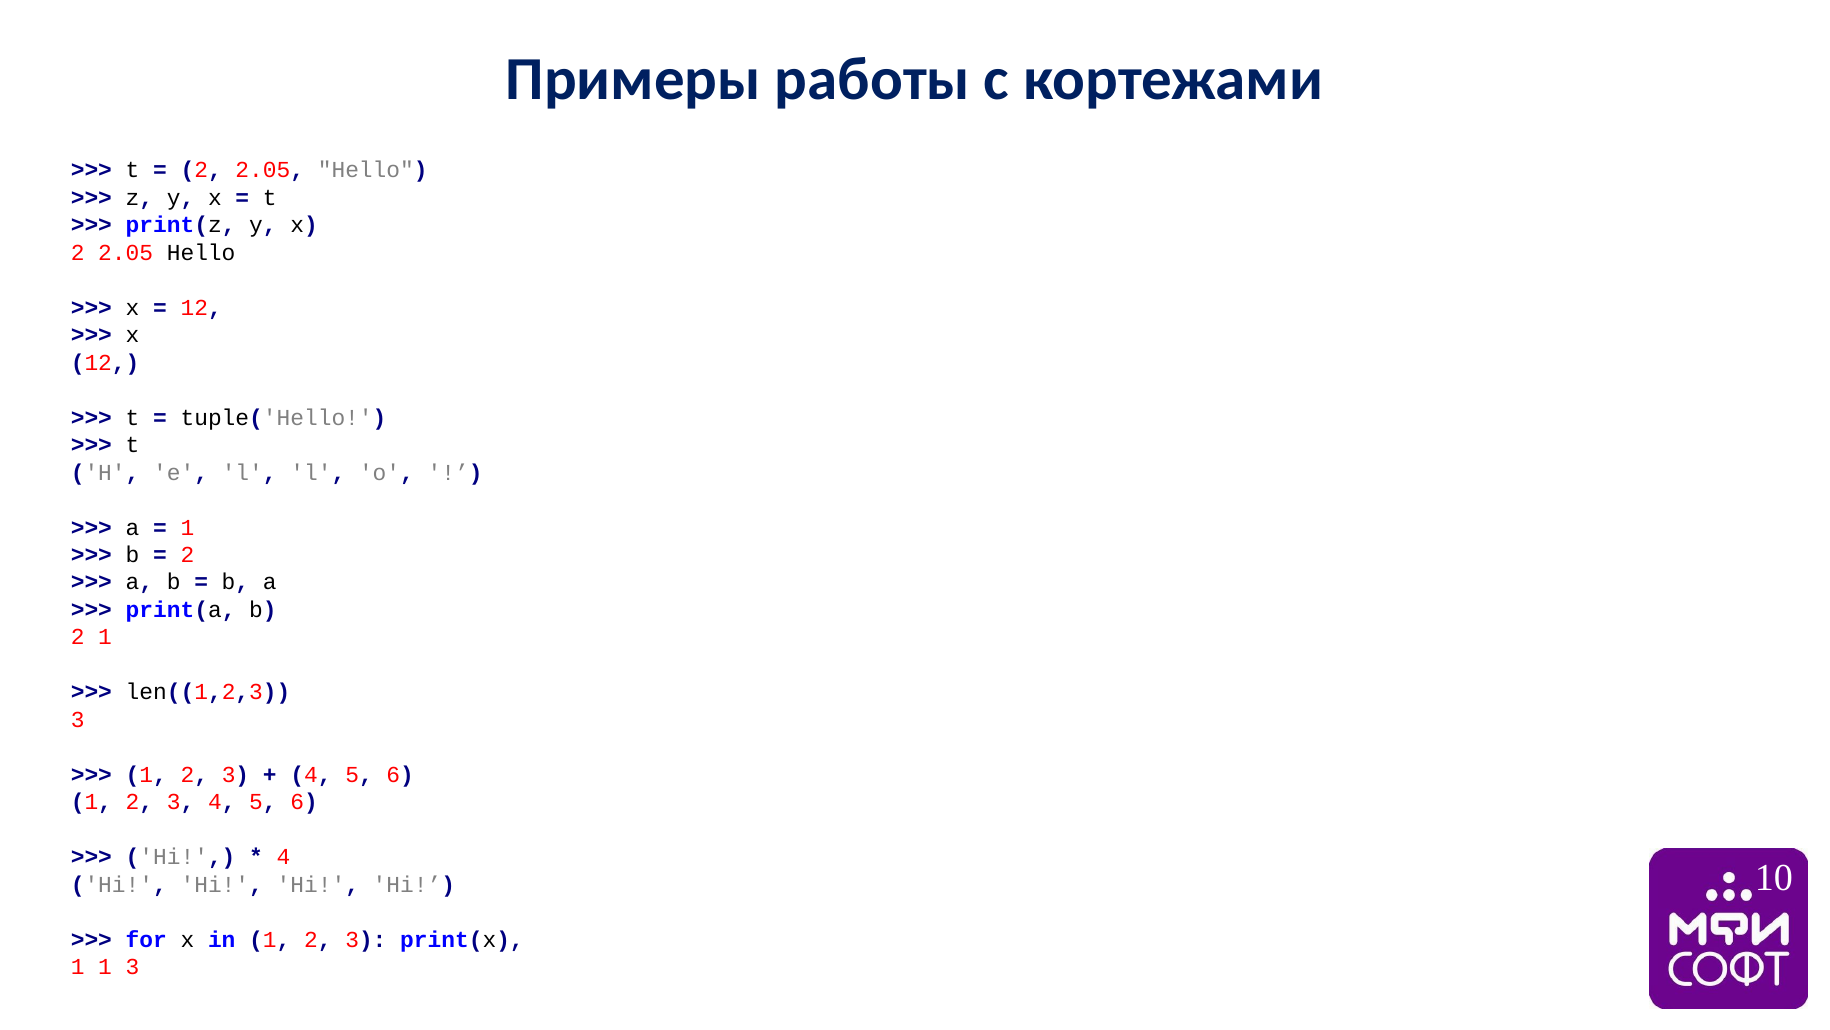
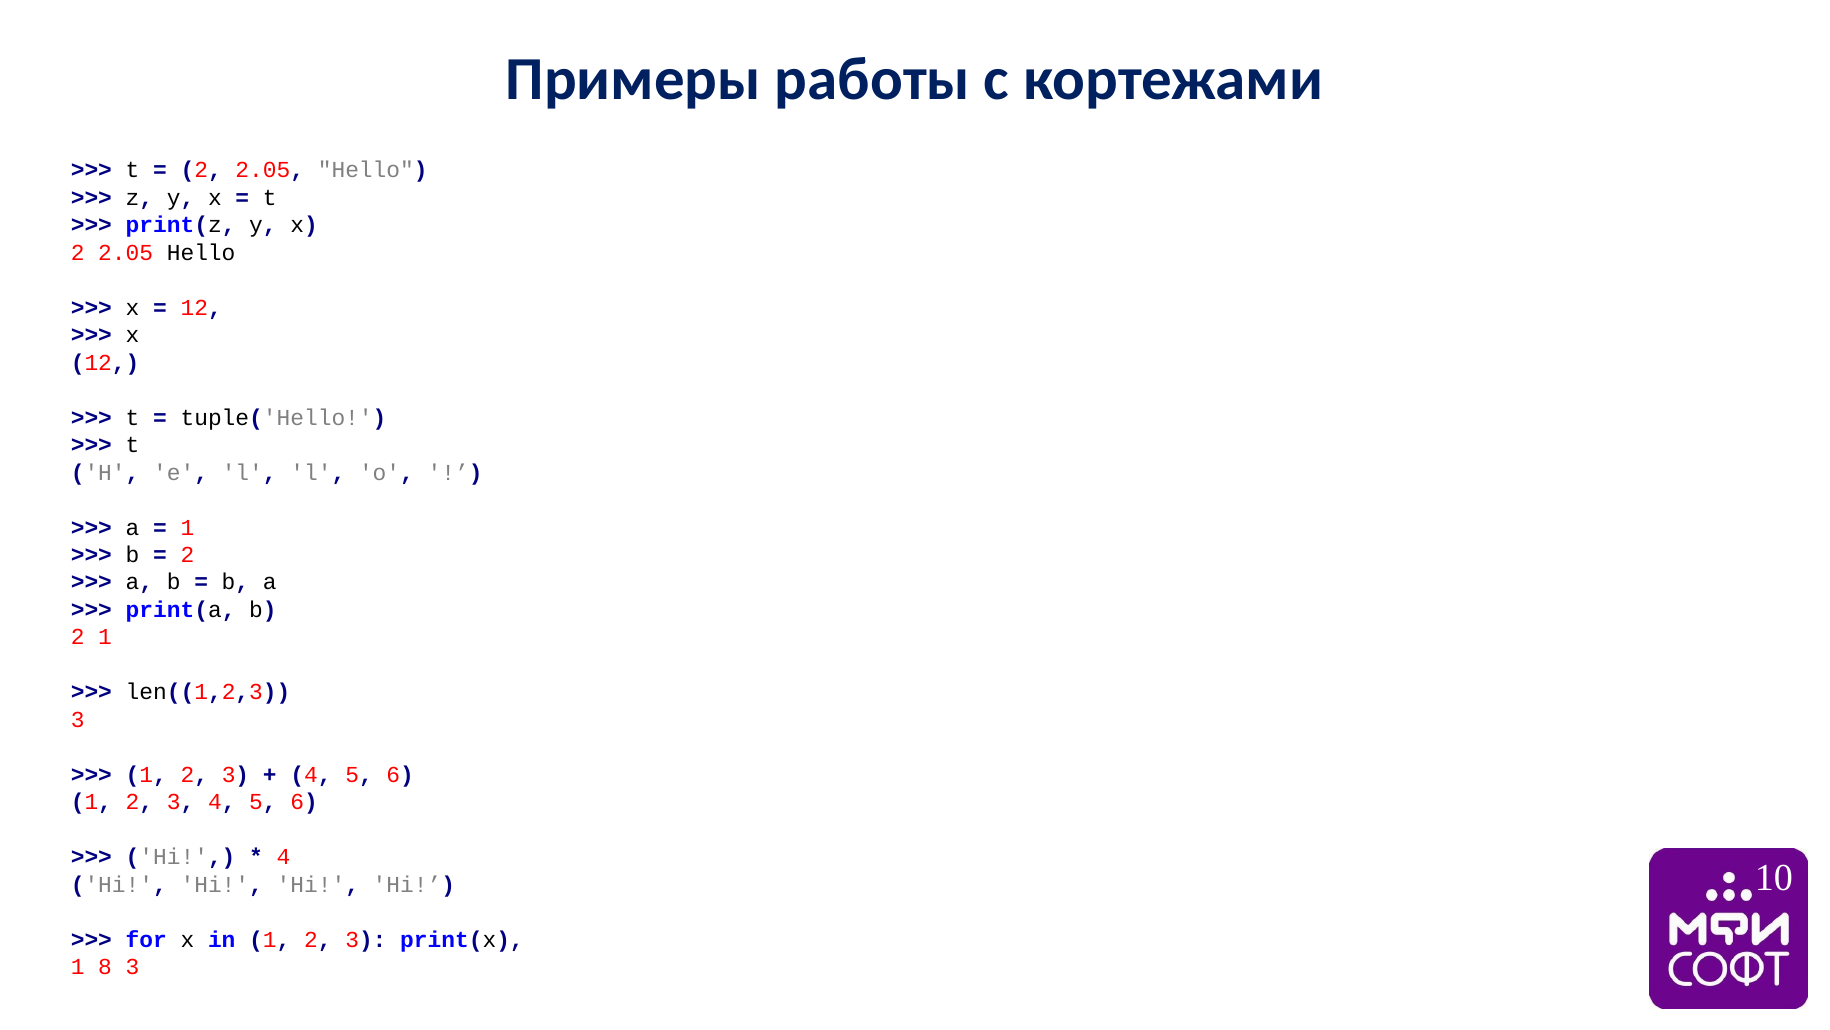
1 1: 1 -> 8 (105, 966)
